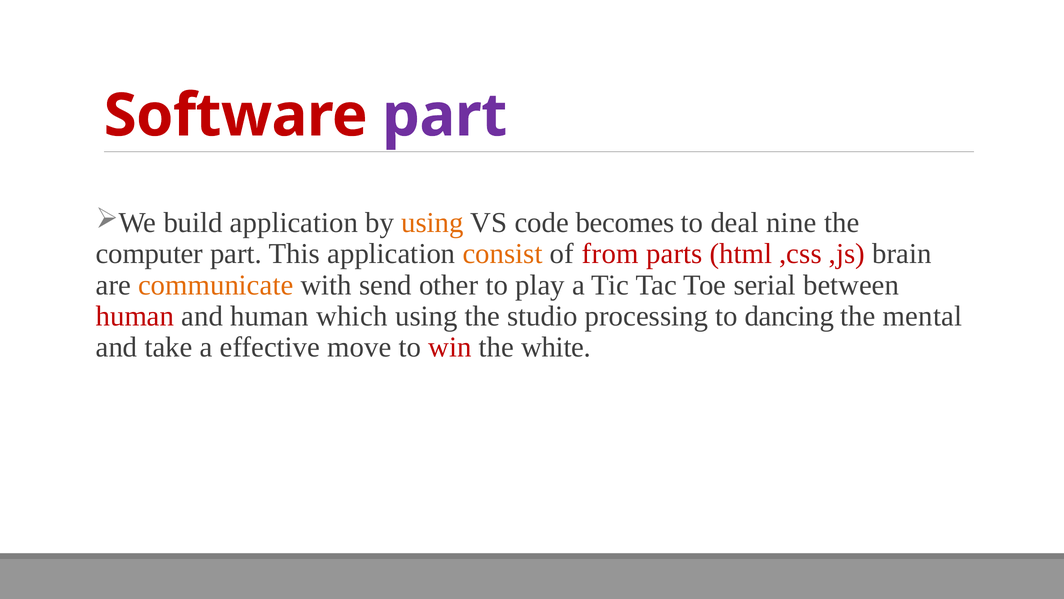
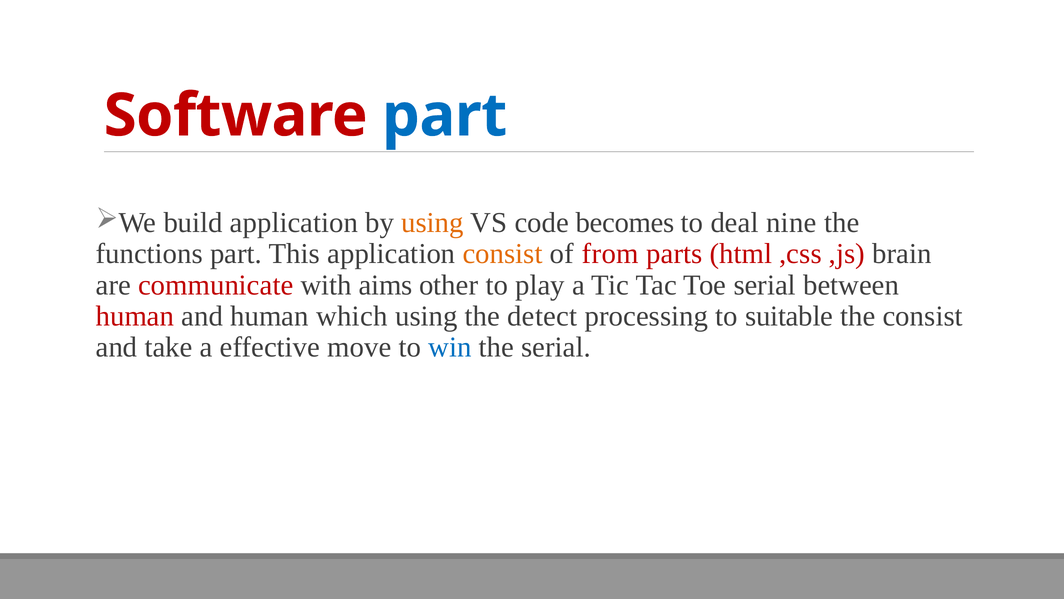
part colour: purple -> blue (445, 116)
computer: computer -> functions (149, 254)
communicate colour: orange -> red (216, 285)
send: send -> aims (386, 285)
studio: studio -> detect (542, 316)
dancing: dancing -> suitable (789, 316)
the mental: mental -> consist (923, 316)
win colour: red -> blue (450, 347)
the white: white -> serial (556, 347)
